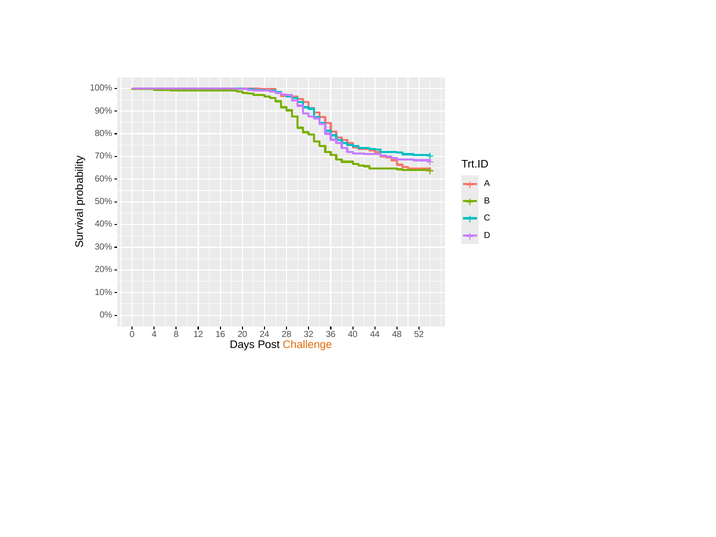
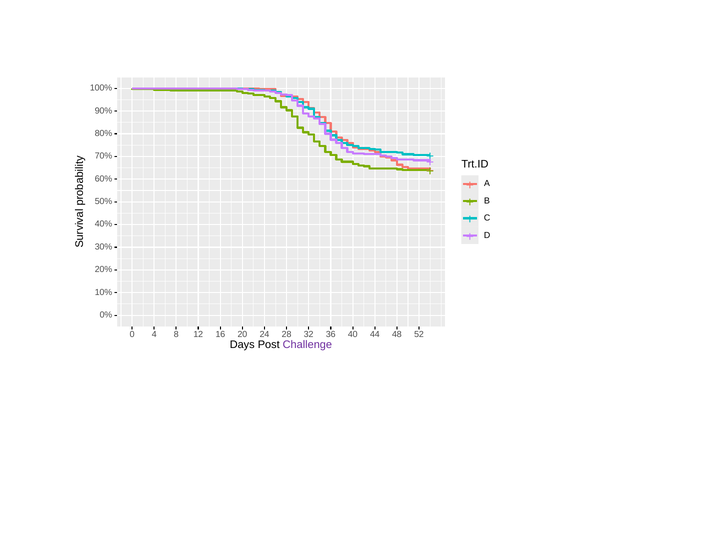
Challenge colour: orange -> purple (307, 345)
